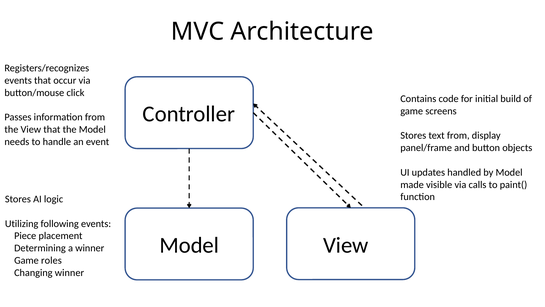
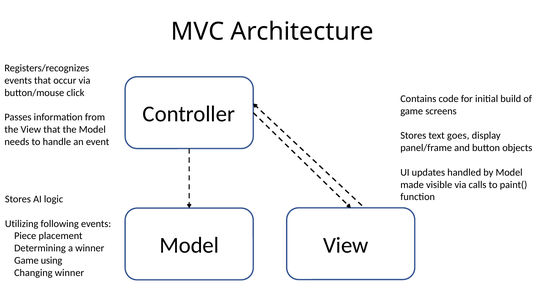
text from: from -> goes (458, 135)
roles: roles -> using (52, 260)
